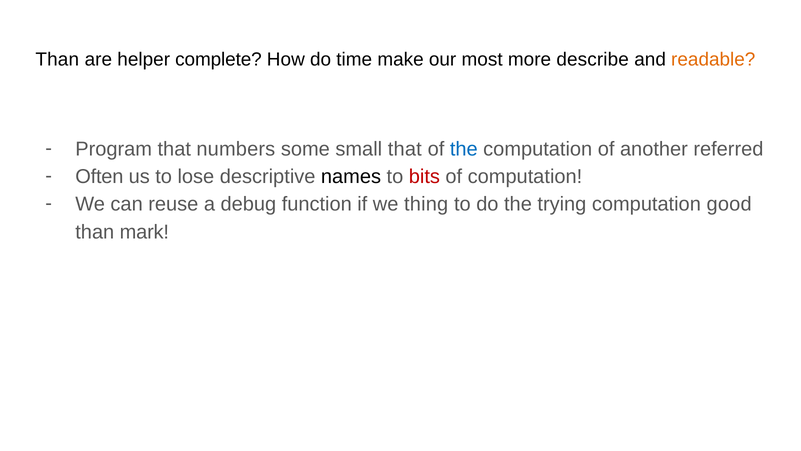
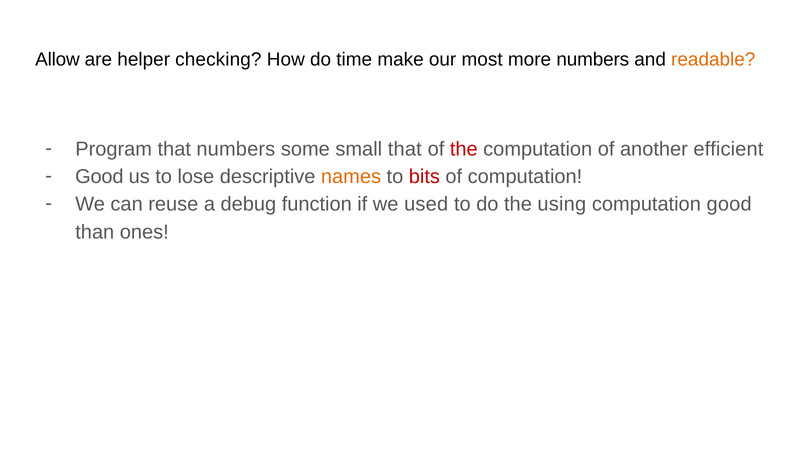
Than: Than -> Allow (57, 60)
complete: complete -> checking (218, 60)
more describe: describe -> numbers (593, 60)
the colour: blue -> red (464, 149)
referred: referred -> efficient (728, 149)
Often: Often -> Good (99, 177)
names colour: black -> orange (351, 177)
thing: thing -> used (426, 204)
trying: trying -> using (562, 204)
mark: mark -> ones (144, 232)
